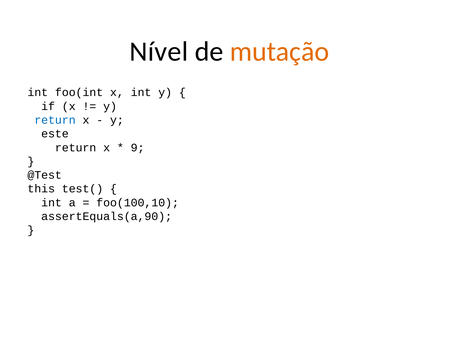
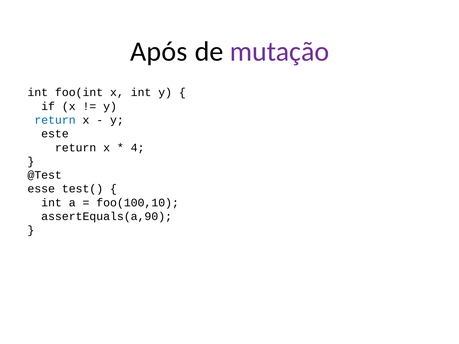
Nível: Nível -> Após (159, 52)
mutação colour: orange -> purple (279, 52)
9: 9 -> 4 (138, 148)
this: this -> esse (41, 189)
